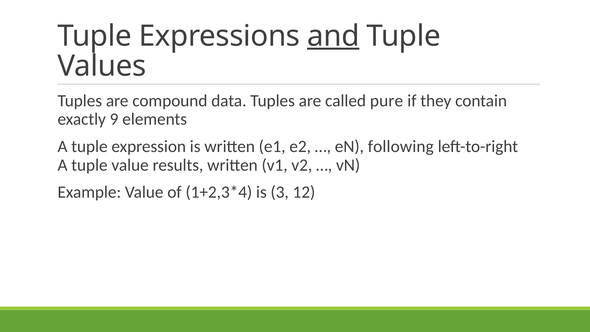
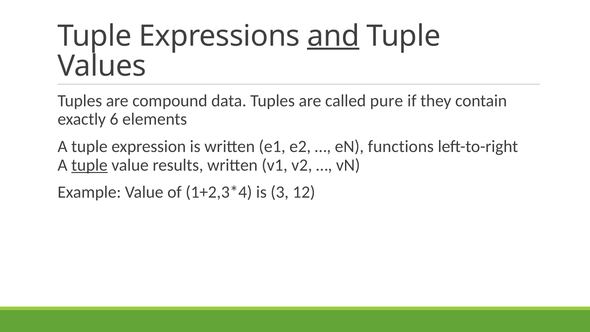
9: 9 -> 6 (114, 119)
following: following -> functions (401, 146)
tuple underline: none -> present (89, 165)
